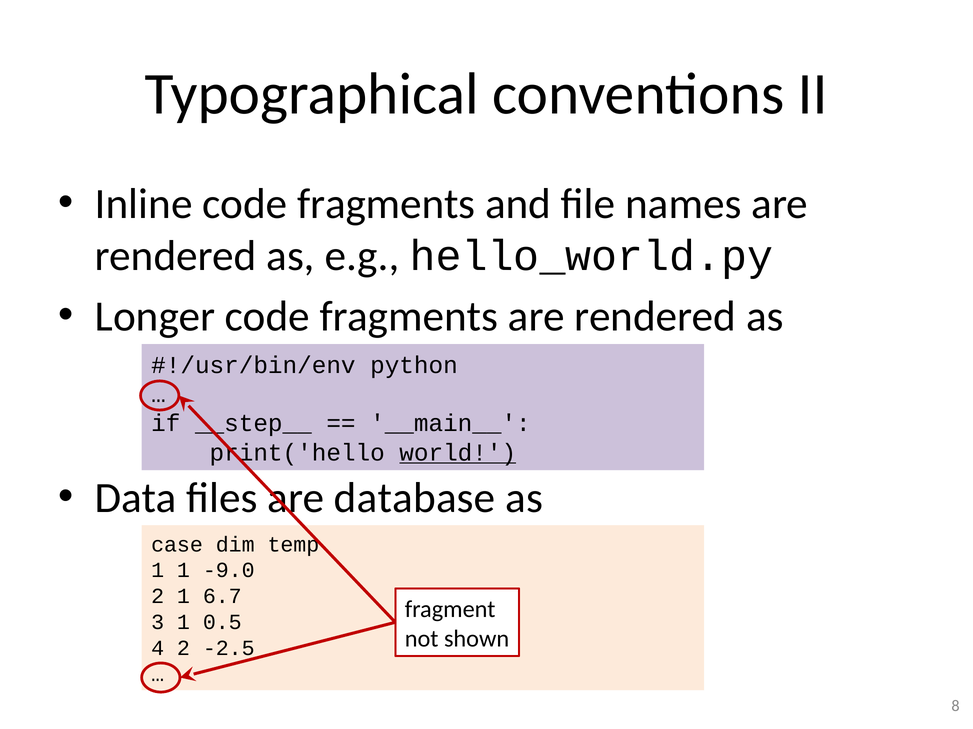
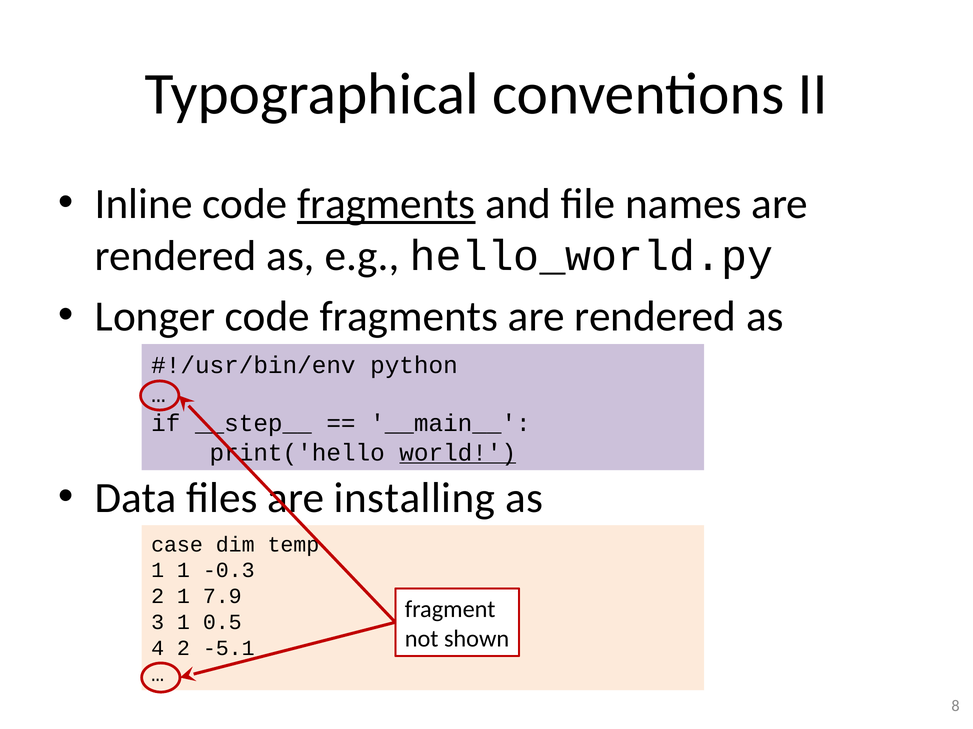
fragments underline: none -> present (386, 204)
database: database -> installing (415, 498)
-9.0: -9.0 -> -0.3 (229, 571)
6.7: 6.7 -> 7.9 (222, 597)
-2.5: -2.5 -> -5.1 (229, 649)
